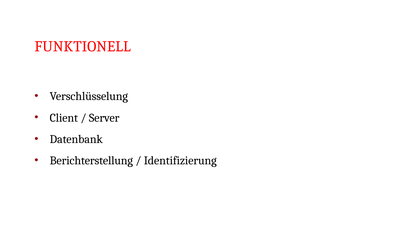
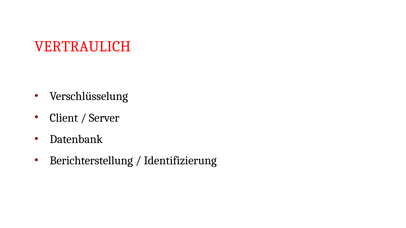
FUNKTIONELL: FUNKTIONELL -> VERTRAULICH (83, 47)
